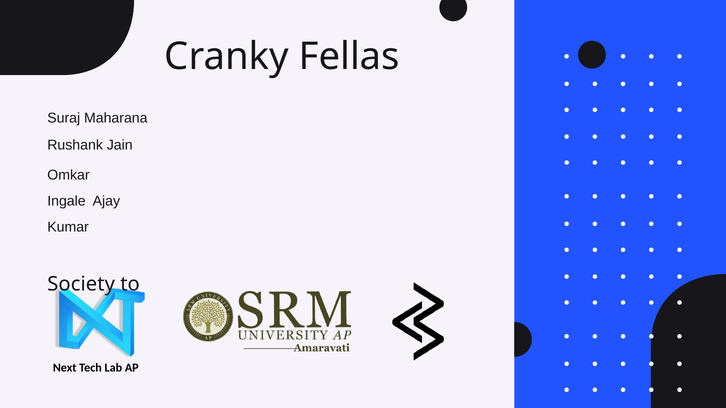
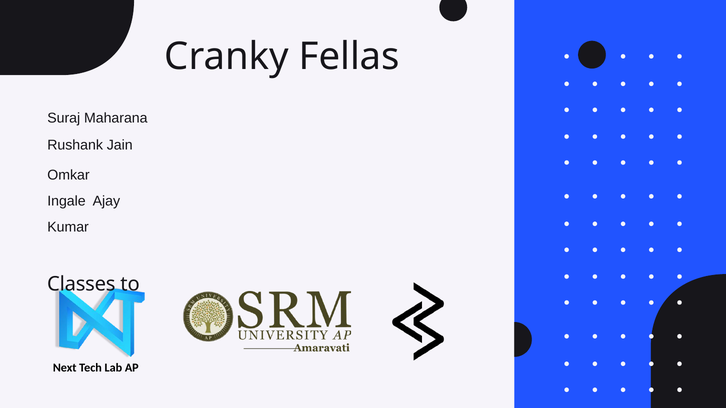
Society: Society -> Classes (81, 284)
